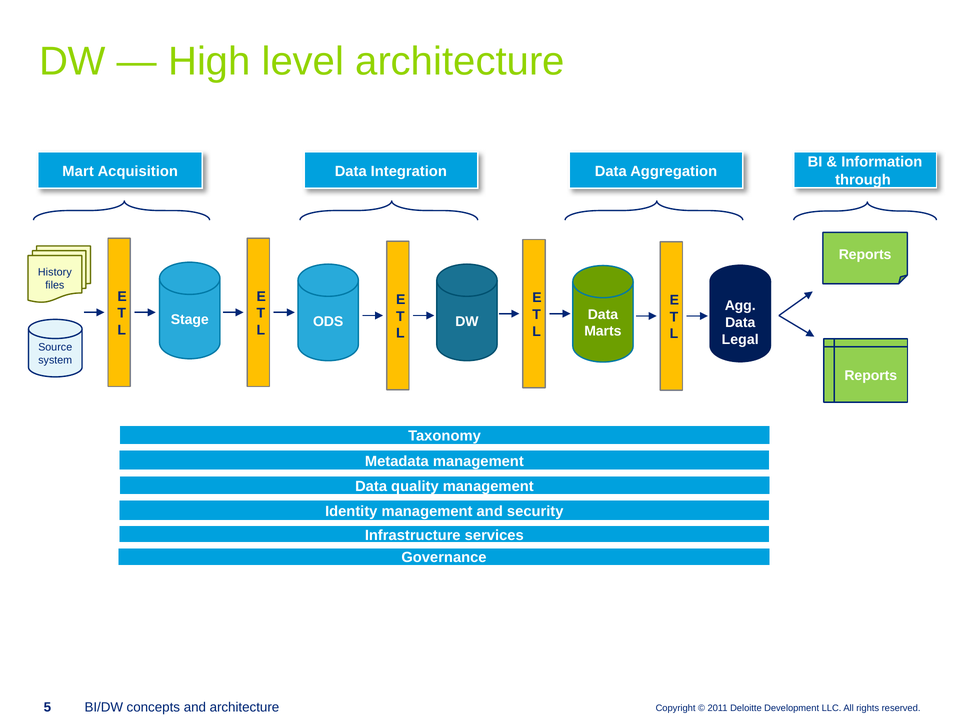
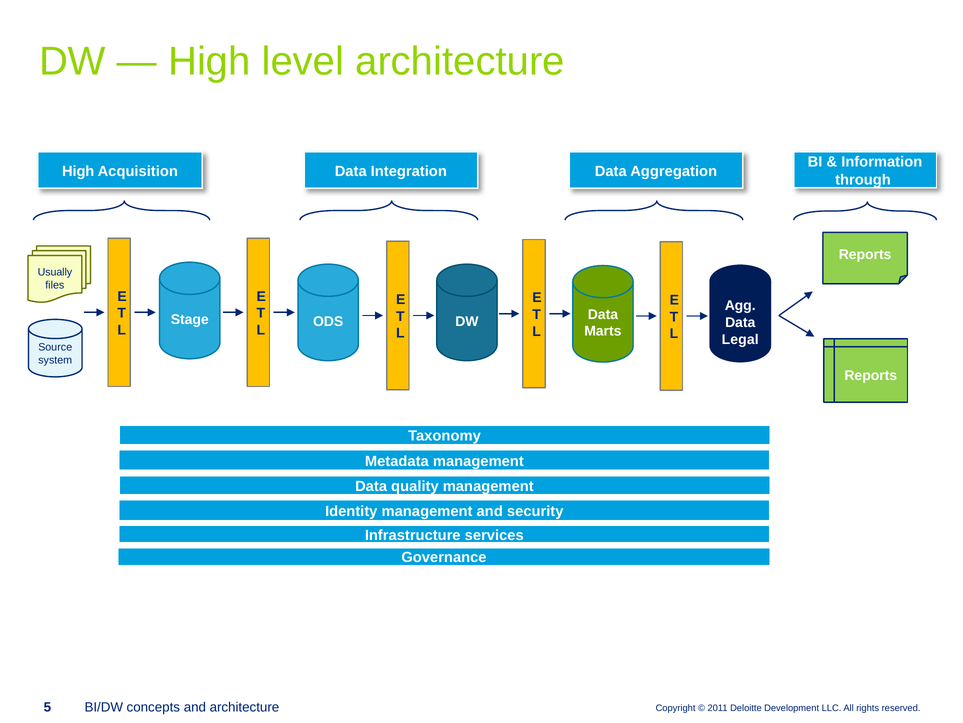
Mart: Mart -> High (78, 171)
History: History -> Usually (55, 272)
